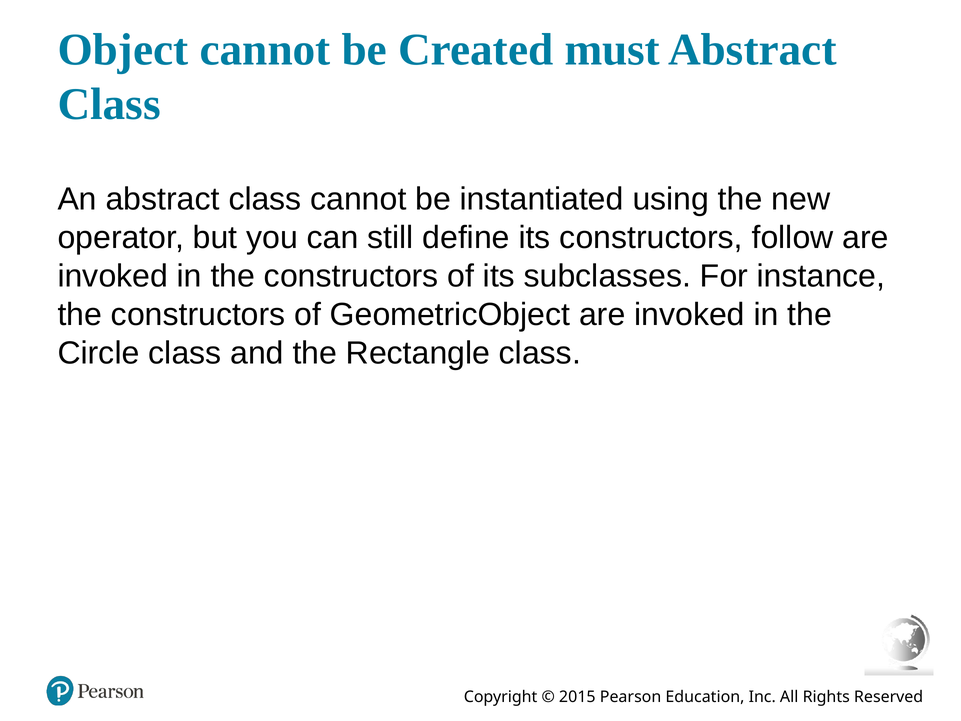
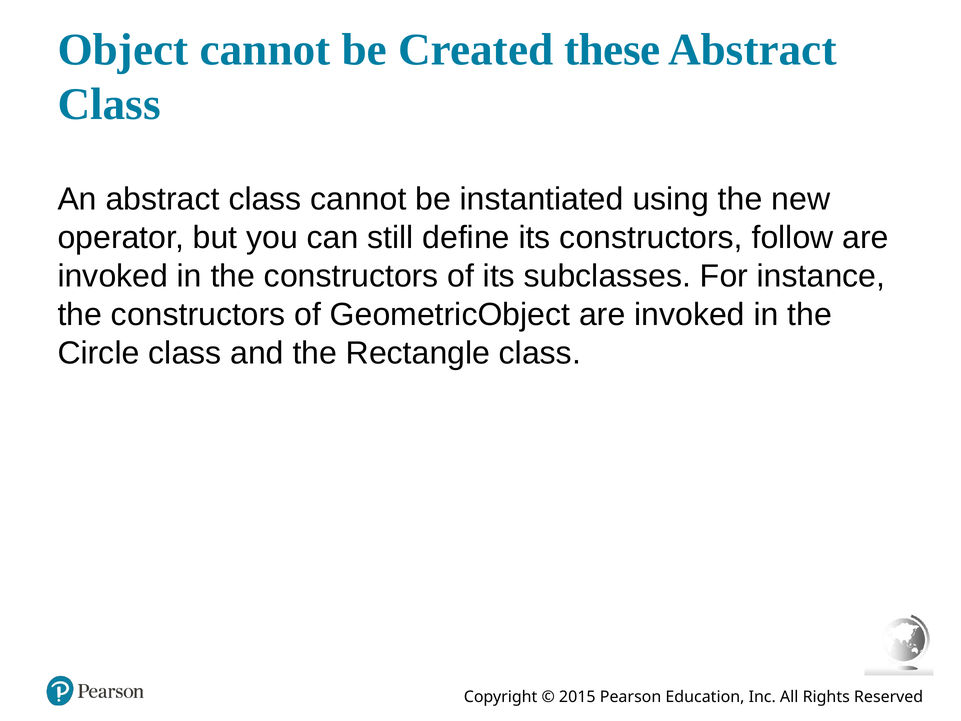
must: must -> these (612, 50)
